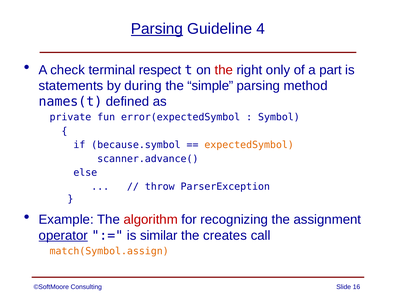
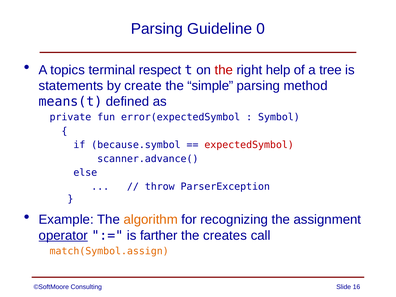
Parsing underline: present -> none (157, 29)
4: 4 -> 0 (261, 29)
check: check -> topics (68, 70)
only: only -> help (278, 70)
part: part -> tree (331, 70)
during: during -> create (143, 86)
names(t: names(t -> means(t (70, 102)
expectedSymbol colour: orange -> red (249, 145)
algorithm colour: red -> orange (151, 220)
similar: similar -> farther (159, 235)
